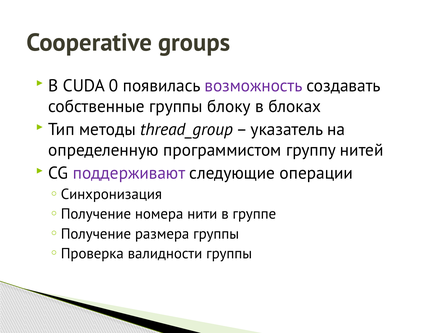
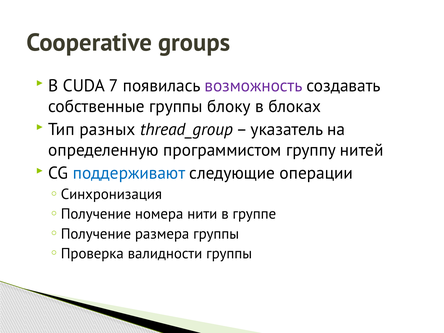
0: 0 -> 7 (114, 86)
методы: методы -> разных (107, 129)
поддерживают colour: purple -> blue (129, 173)
